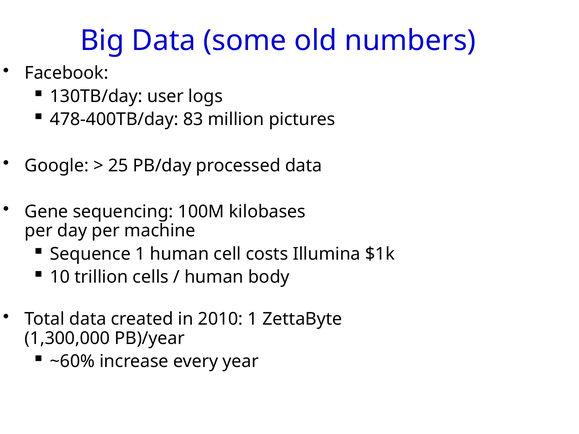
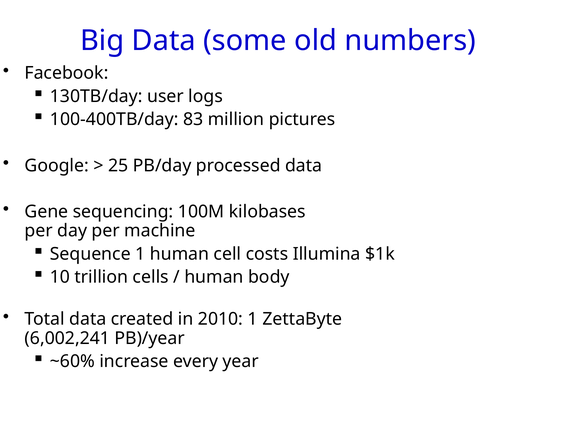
478-400TB/day: 478-400TB/day -> 100-400TB/day (114, 119)
1,300,000: 1,300,000 -> 6,002,241 (67, 338)
